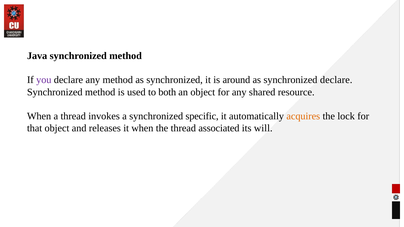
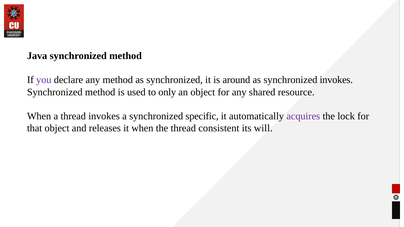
synchronized declare: declare -> invokes (336, 80)
both: both -> only (167, 92)
acquires colour: orange -> purple (303, 116)
associated: associated -> consistent (219, 128)
